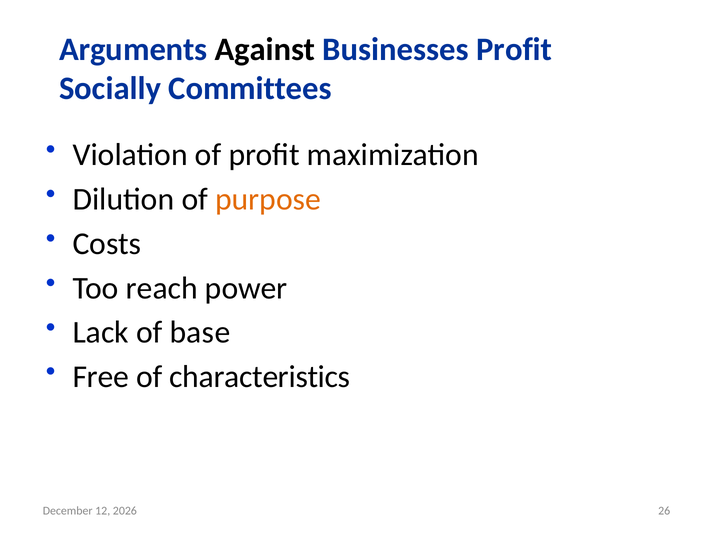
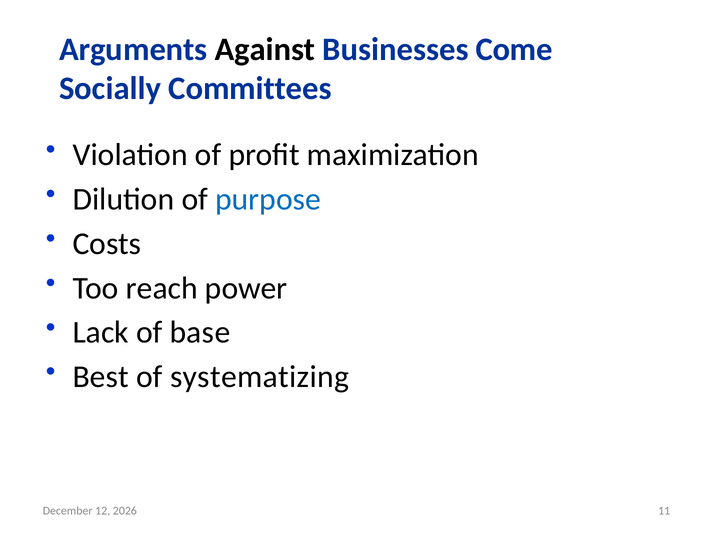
Businesses Profit: Profit -> Come (514, 49)
purpose colour: orange -> blue (268, 199)
Free: Free -> Best (101, 377)
characteristics: characteristics -> systematizing (260, 377)
26: 26 -> 11 (664, 511)
